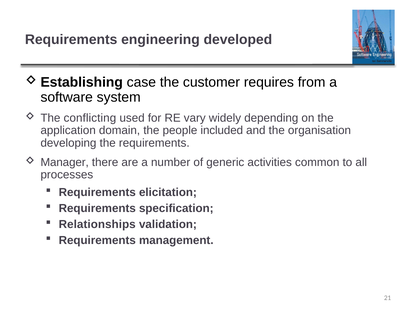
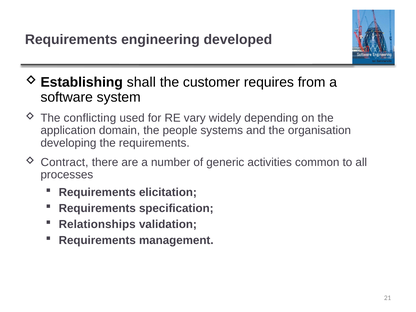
case: case -> shall (141, 82)
included: included -> systems (222, 130)
Manager: Manager -> Contract (65, 162)
